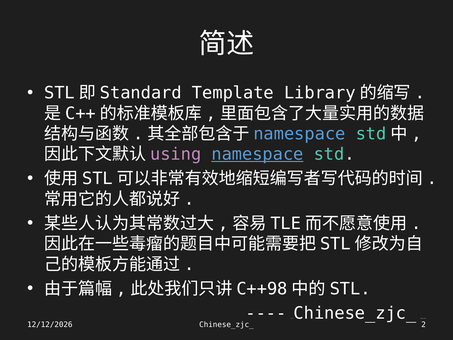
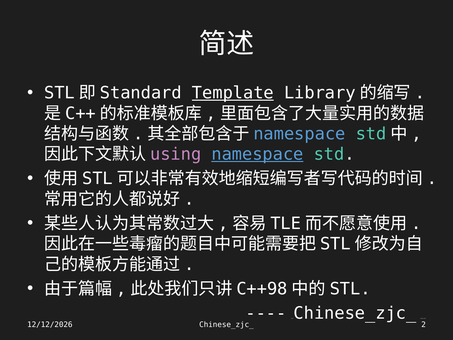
Template underline: none -> present (233, 93)
